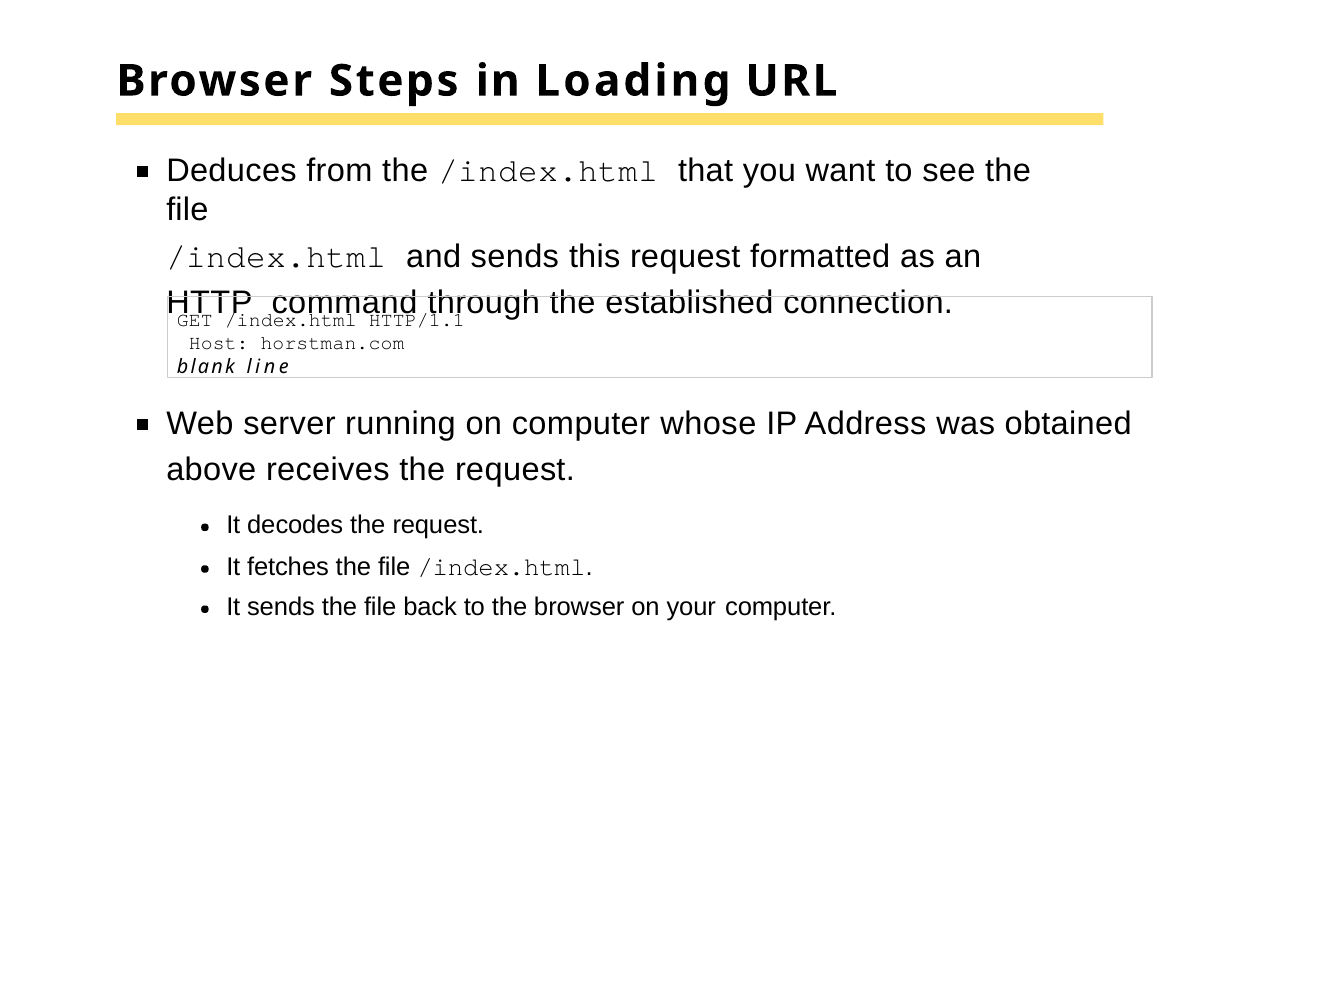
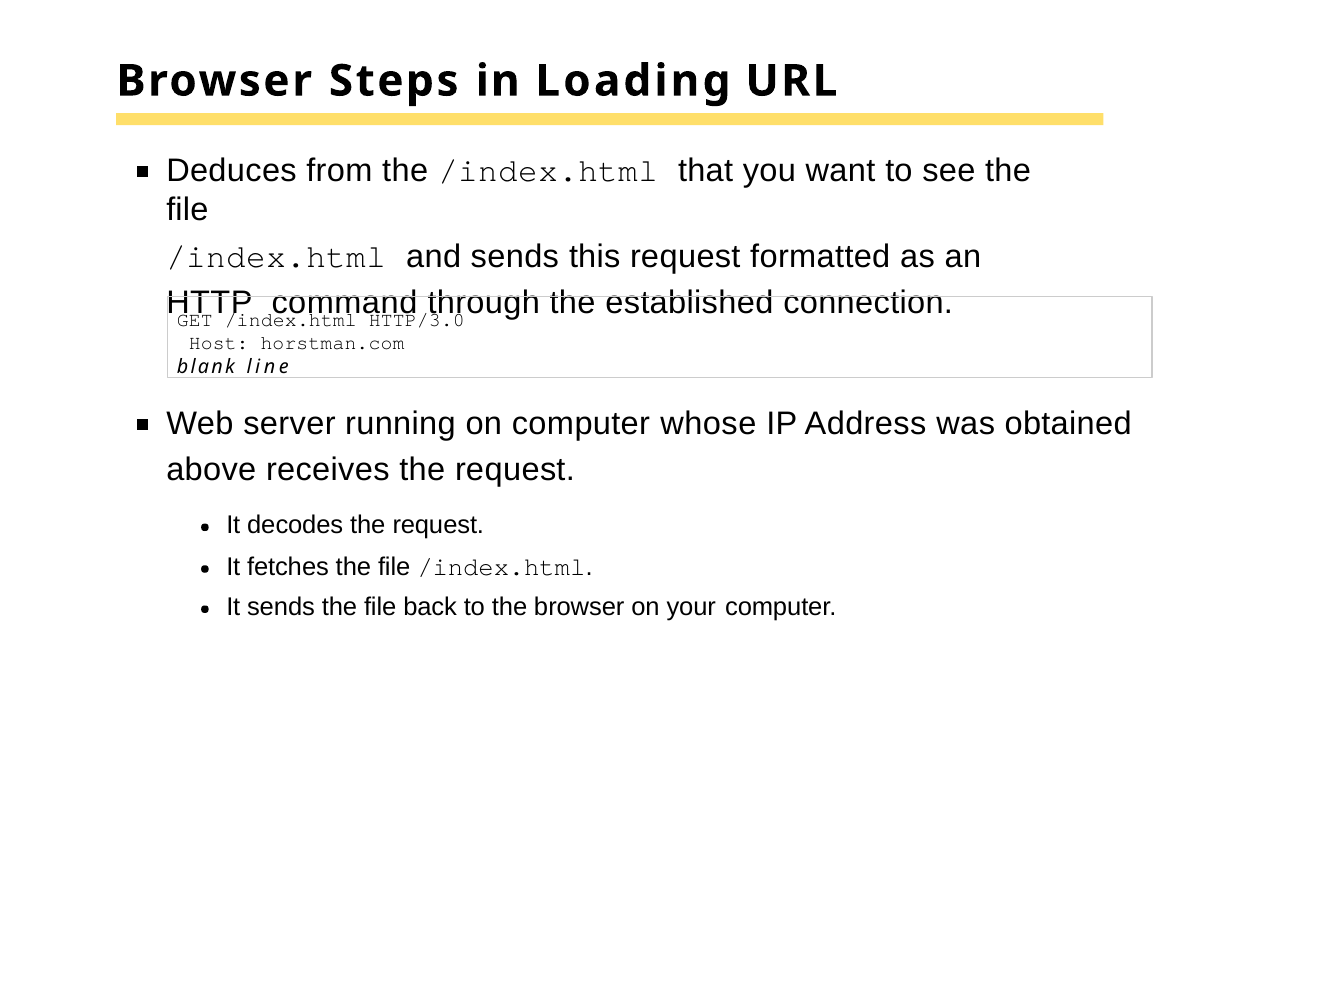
HTTP/1.1: HTTP/1.1 -> HTTP/3.0 (417, 320)
